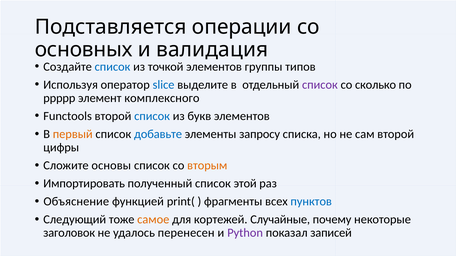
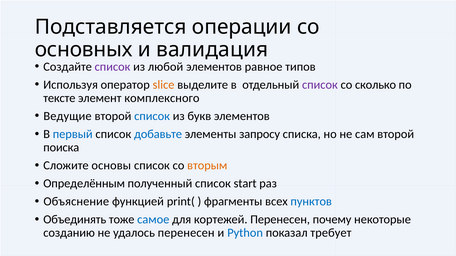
список colour: blue -> purple (112, 67)
точкой: точкой -> любой (166, 67)
группы: группы -> равное (264, 67)
slice colour: blue -> orange (164, 85)
ррррр: ррррр -> тексте (59, 98)
Functools: Functools -> Ведущие (68, 116)
первый colour: orange -> blue (73, 134)
цифры: цифры -> поиска (61, 148)
Импортировать: Импортировать -> Определённым (84, 184)
этой: этой -> start (245, 184)
Следующий: Следующий -> Объединять (75, 220)
самое colour: orange -> blue (153, 220)
кортежей Случайные: Случайные -> Перенесен (280, 220)
заголовок: заголовок -> созданию (69, 233)
Python colour: purple -> blue (245, 233)
записей: записей -> требует (331, 233)
